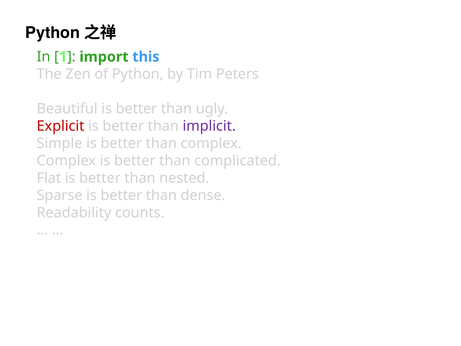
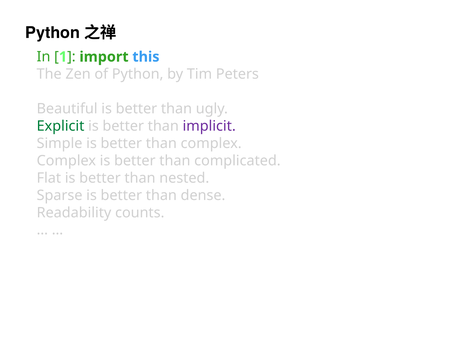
Explicit colour: red -> green (61, 126)
